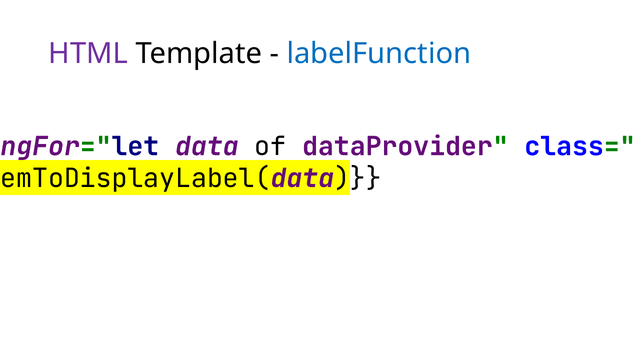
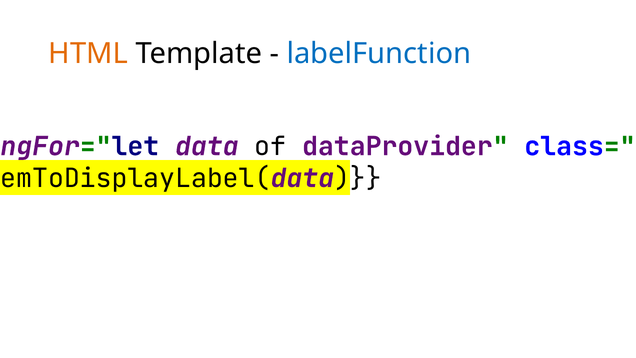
HTML colour: purple -> orange (88, 53)
